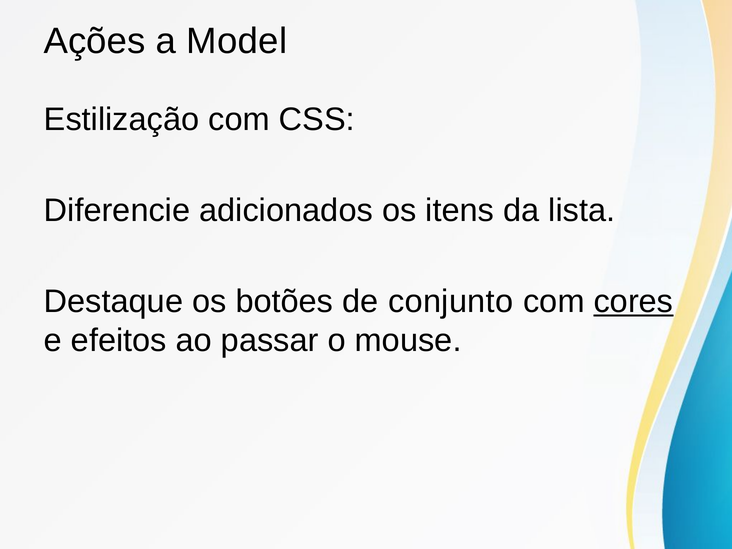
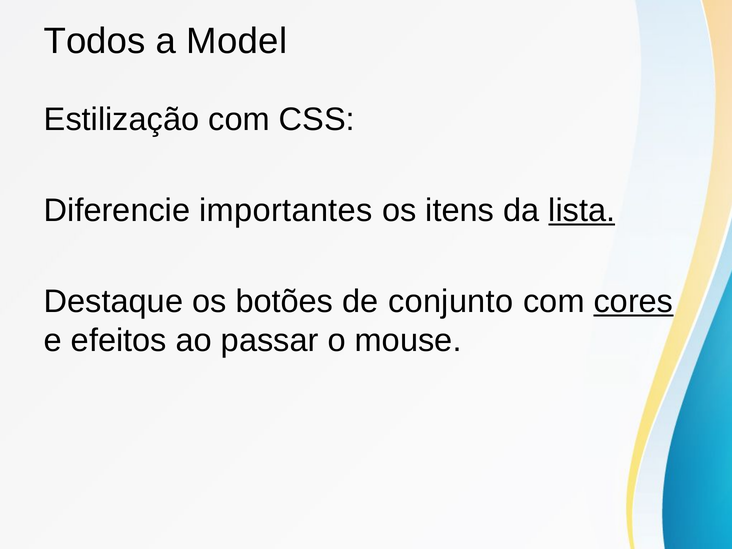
Ações: Ações -> Todos (95, 41)
adicionados: adicionados -> importantes (286, 211)
lista underline: none -> present (582, 211)
